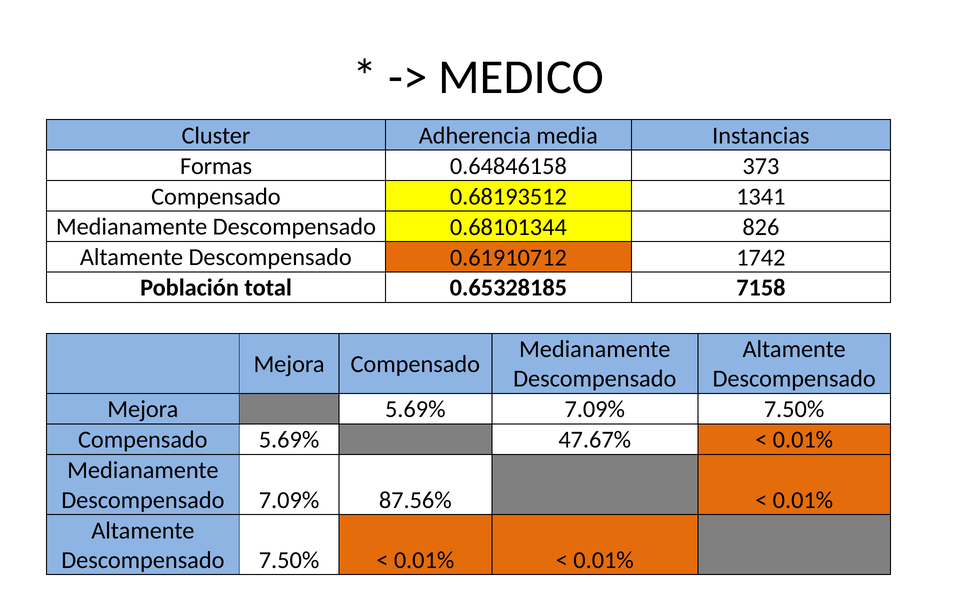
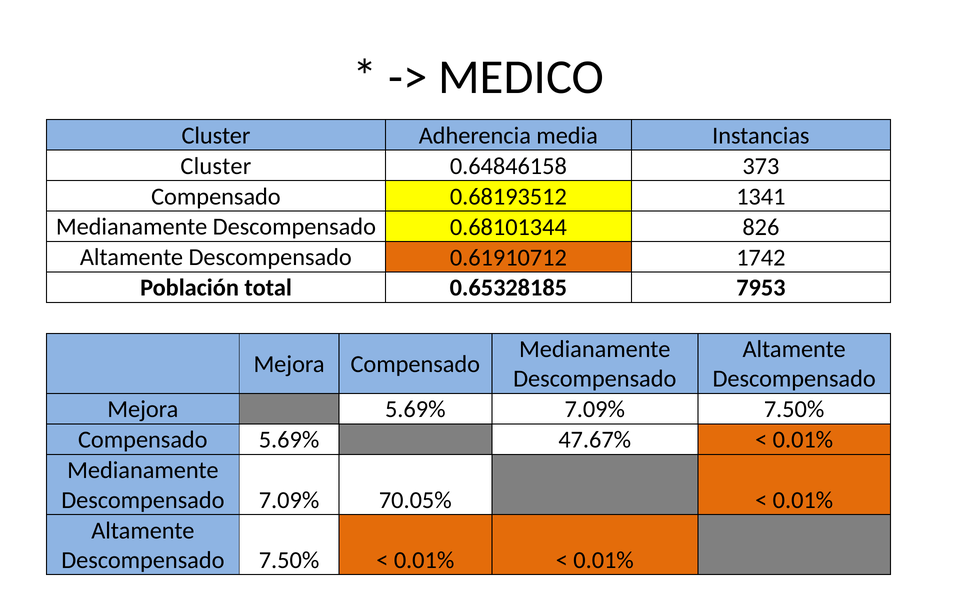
Formas: Formas -> Cluster (216, 166)
7158: 7158 -> 7953 (761, 288)
87.56%: 87.56% -> 70.05% (415, 500)
